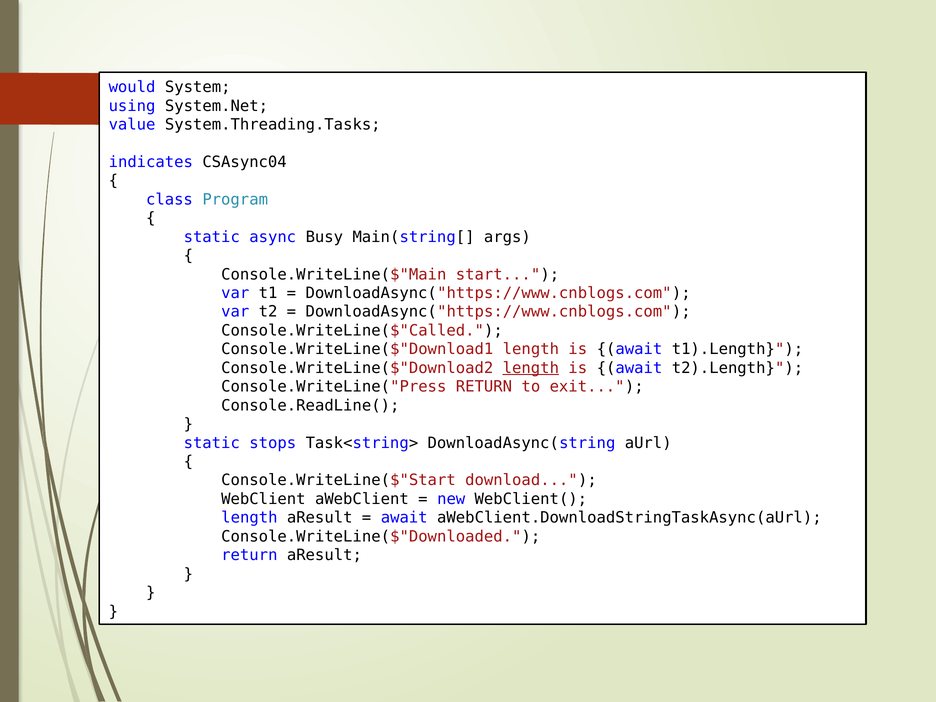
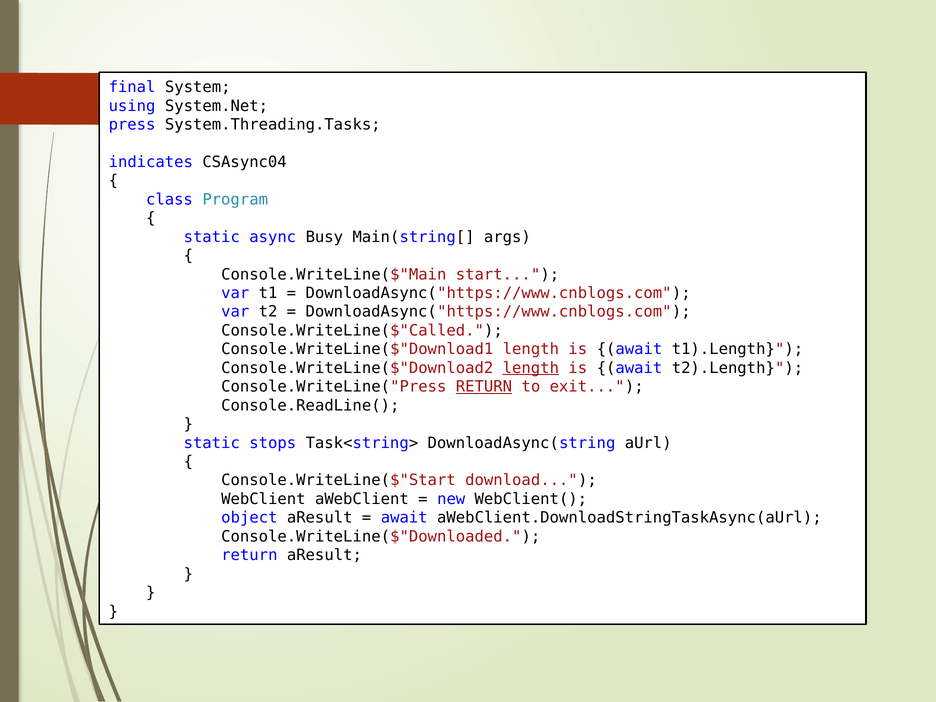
would: would -> final (132, 87)
value: value -> press (132, 125)
RETURN underline: none -> present (484, 387)
length: length -> object (249, 518)
